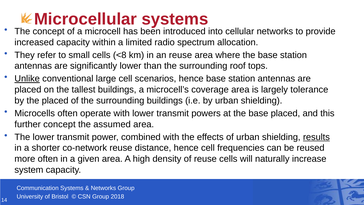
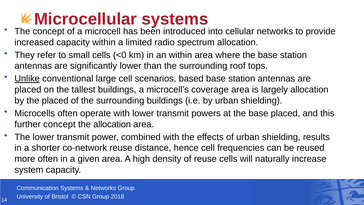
<8: <8 -> <0 (120, 55)
an reuse: reuse -> within (180, 55)
scenarios hence: hence -> based (191, 79)
largely tolerance: tolerance -> allocation (309, 90)
the assumed: assumed -> allocation (112, 124)
results underline: present -> none (316, 137)
